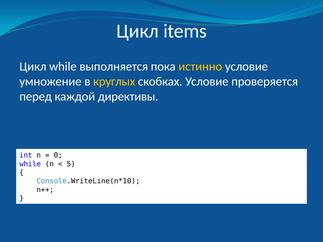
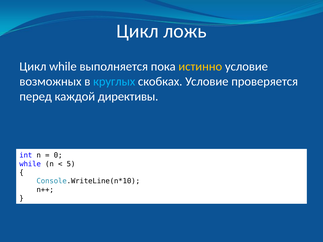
items: items -> ложь (185, 31)
умножение: умножение -> возможных (50, 82)
круглых colour: yellow -> light blue (114, 82)
